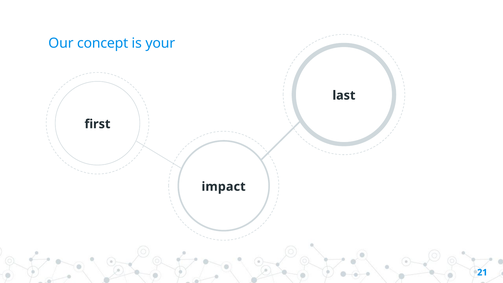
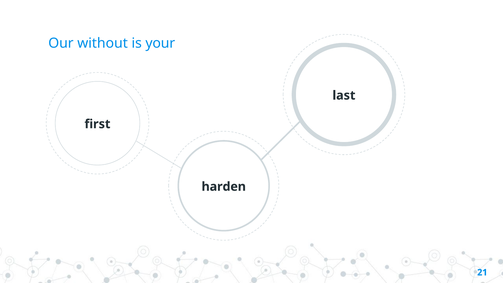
concept: concept -> without (103, 43)
impact: impact -> harden (224, 187)
